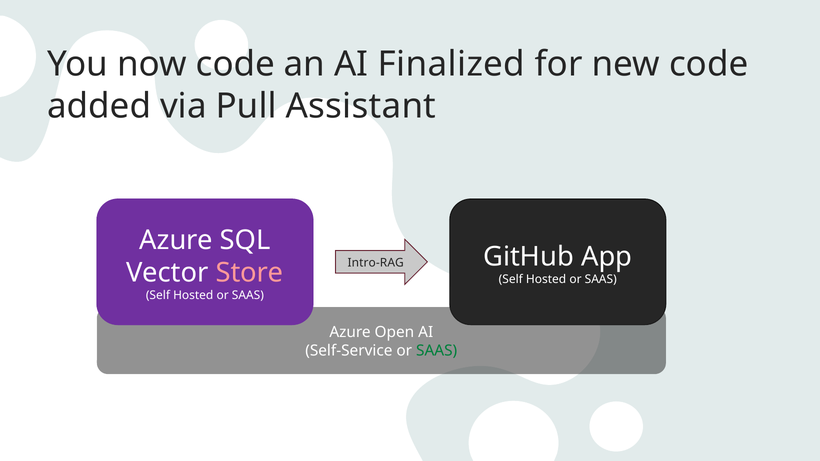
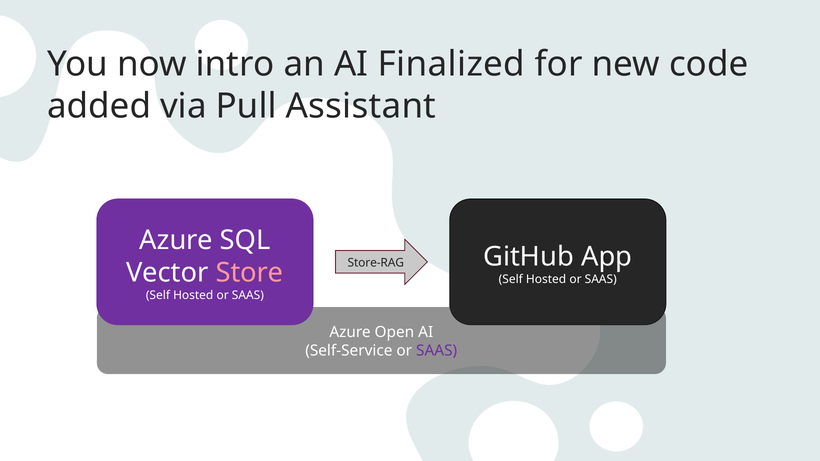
now code: code -> intro (235, 64)
Intro-RAG: Intro-RAG -> Store-RAG (376, 263)
SAAS colour: green -> purple (437, 351)
